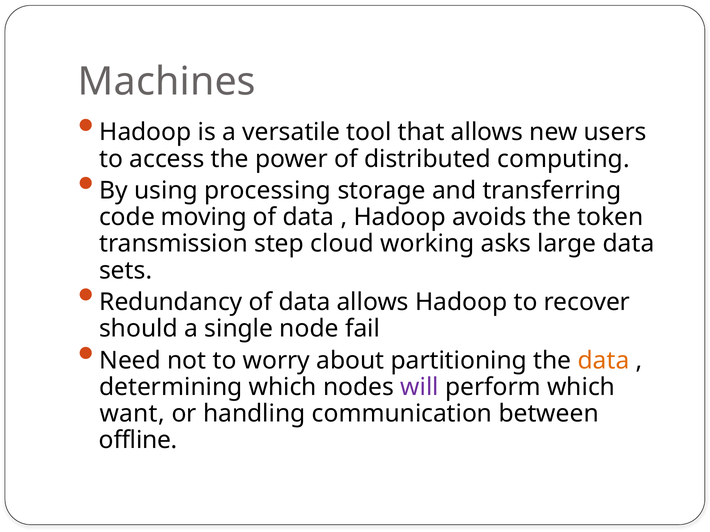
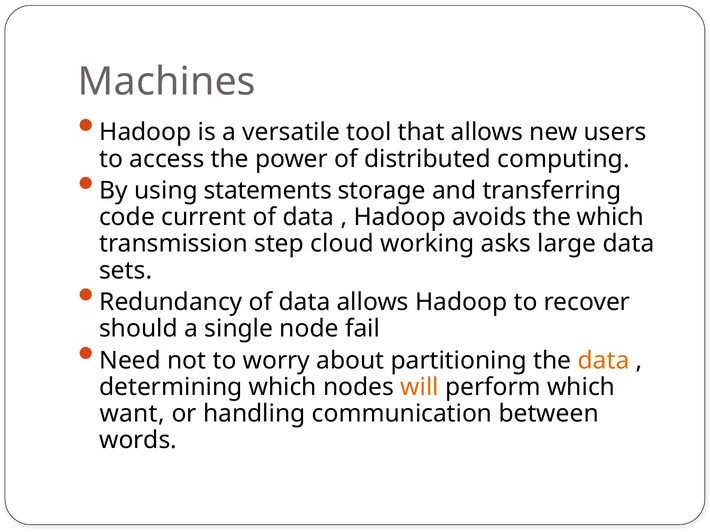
processing: processing -> statements (268, 191)
moving: moving -> current (204, 217)
the token: token -> which (611, 217)
will colour: purple -> orange (420, 387)
offline: offline -> words (138, 441)
